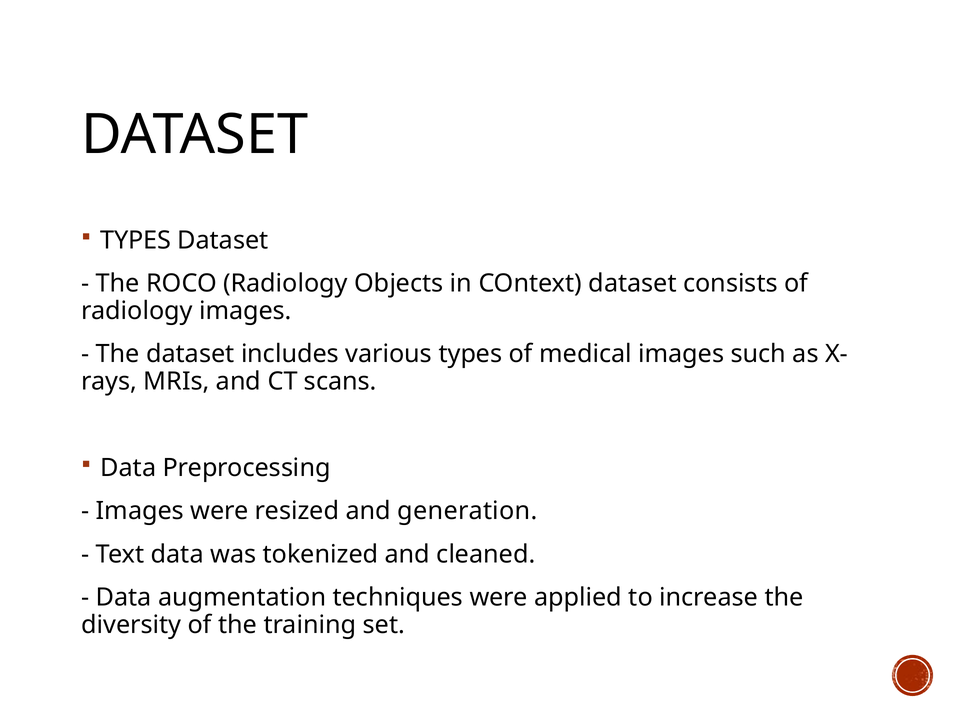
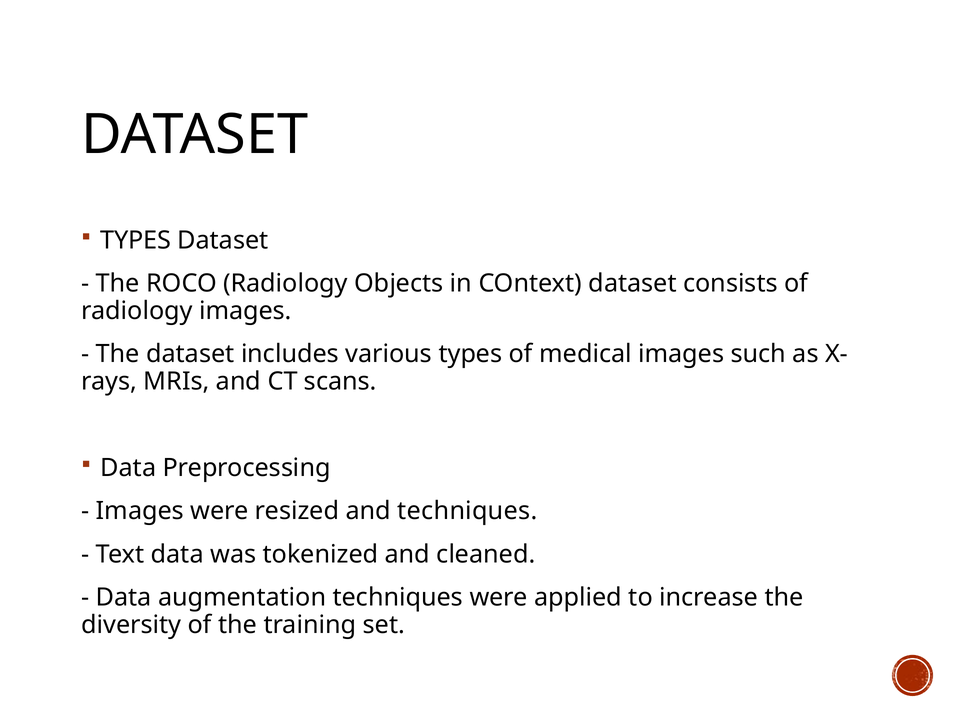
and generation: generation -> techniques (467, 511)
